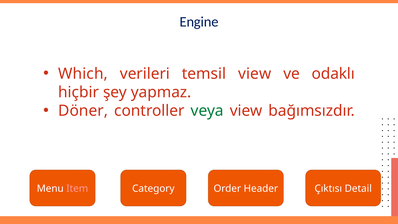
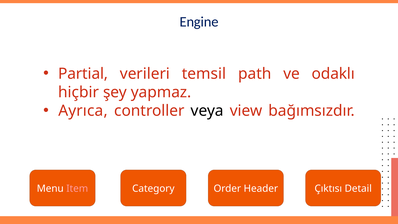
Which: Which -> Partial (83, 74)
temsil view: view -> path (255, 74)
Döner: Döner -> Ayrıca (83, 111)
veya colour: green -> black (207, 111)
